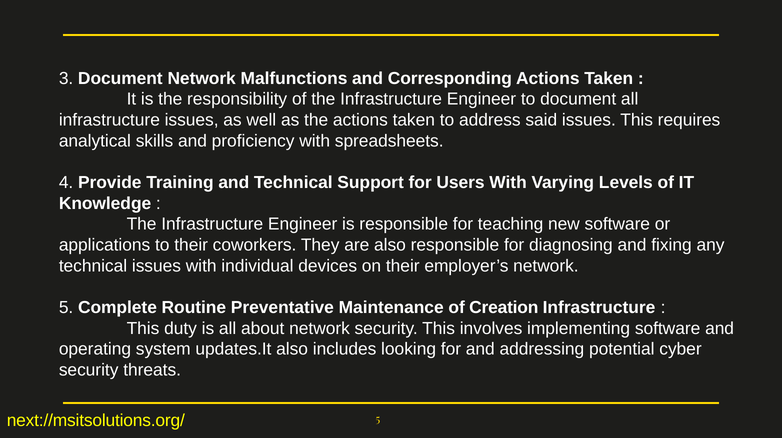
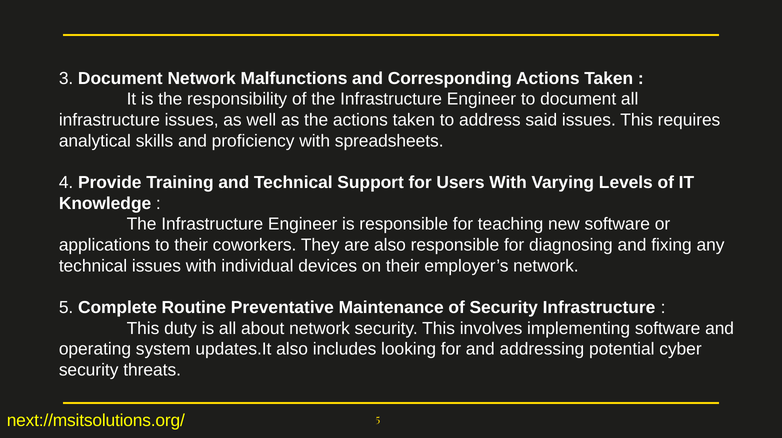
of Creation: Creation -> Security (504, 308)
